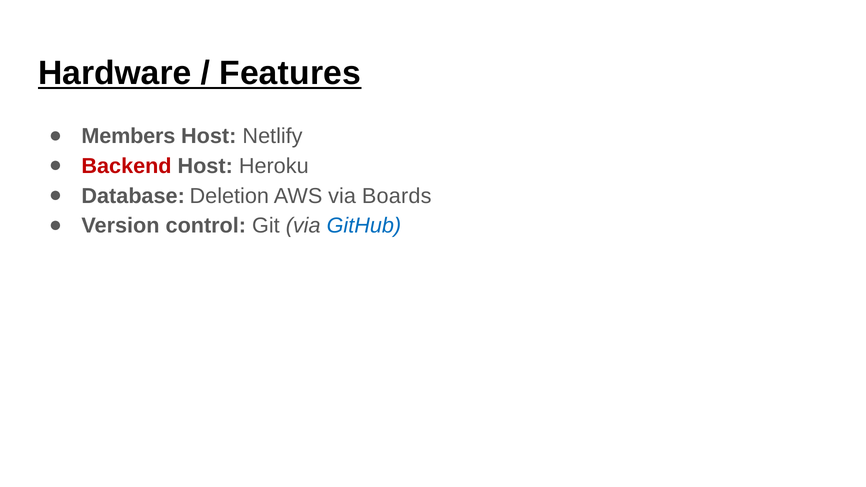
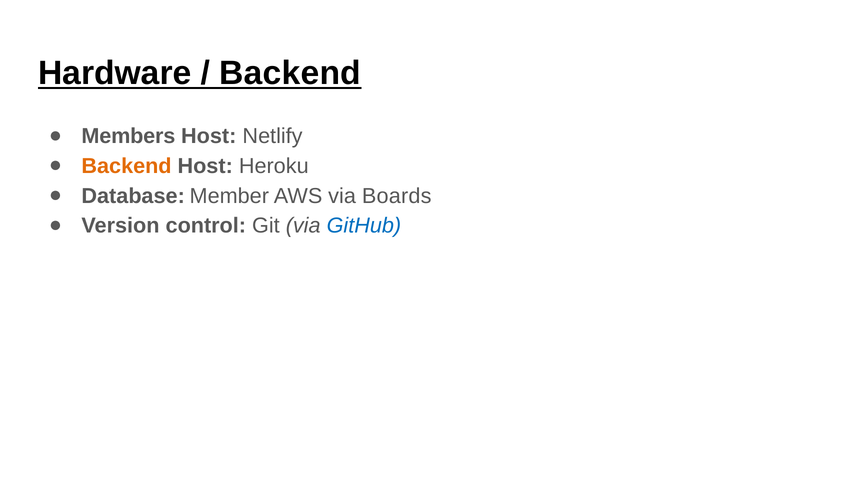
Features: Features -> Backend (290, 73)
Backend colour: red -> orange (127, 166)
Deletion: Deletion -> Member (229, 196)
